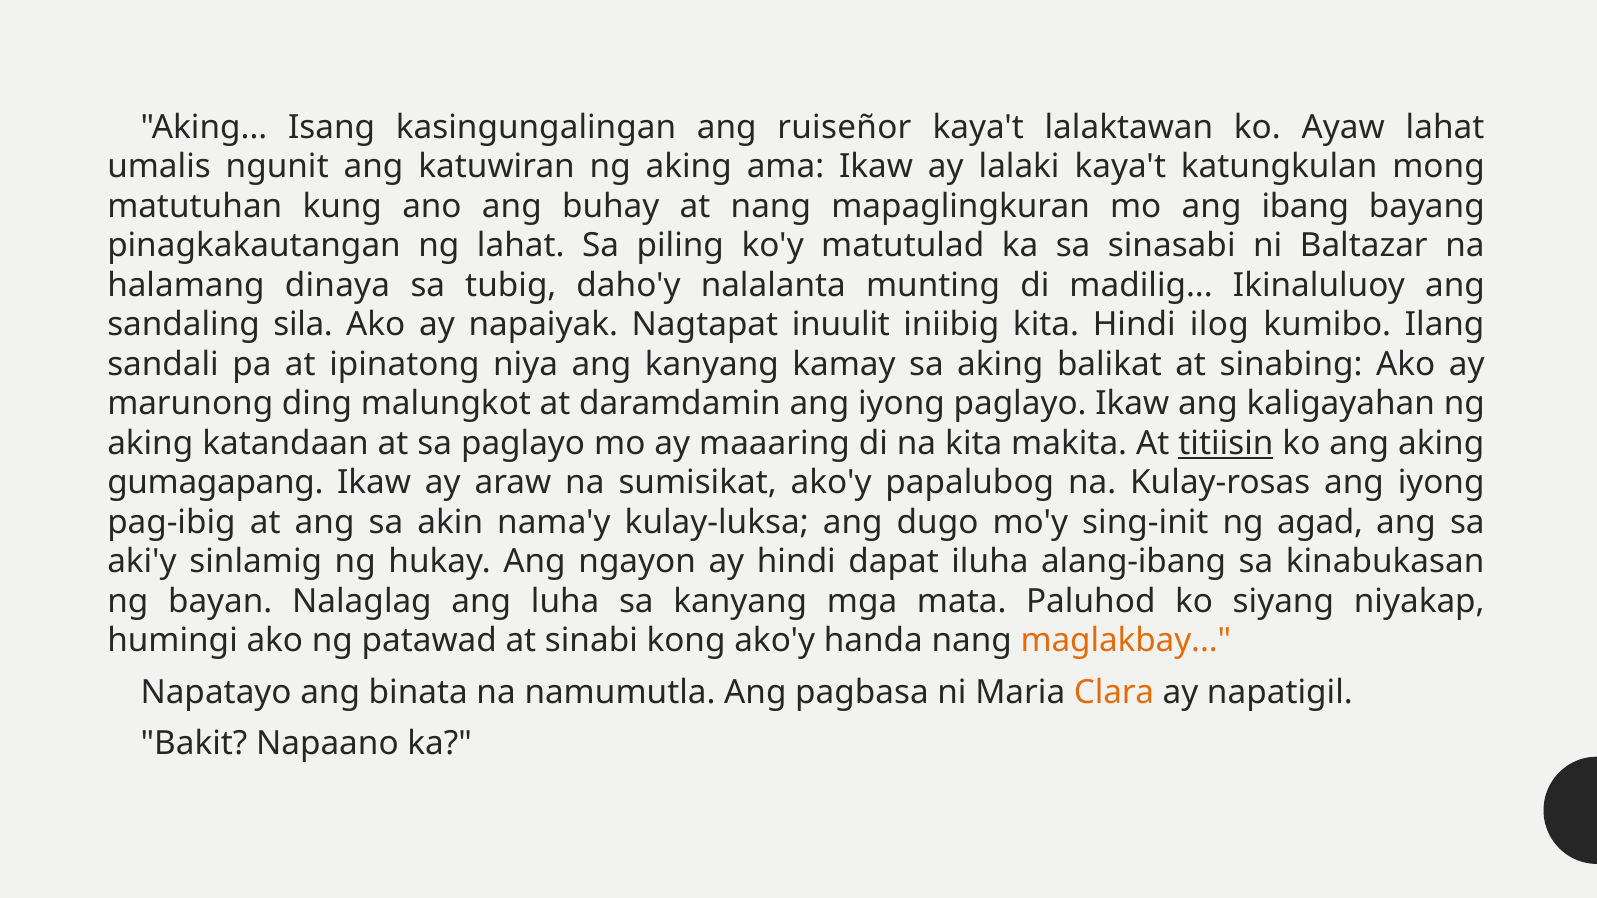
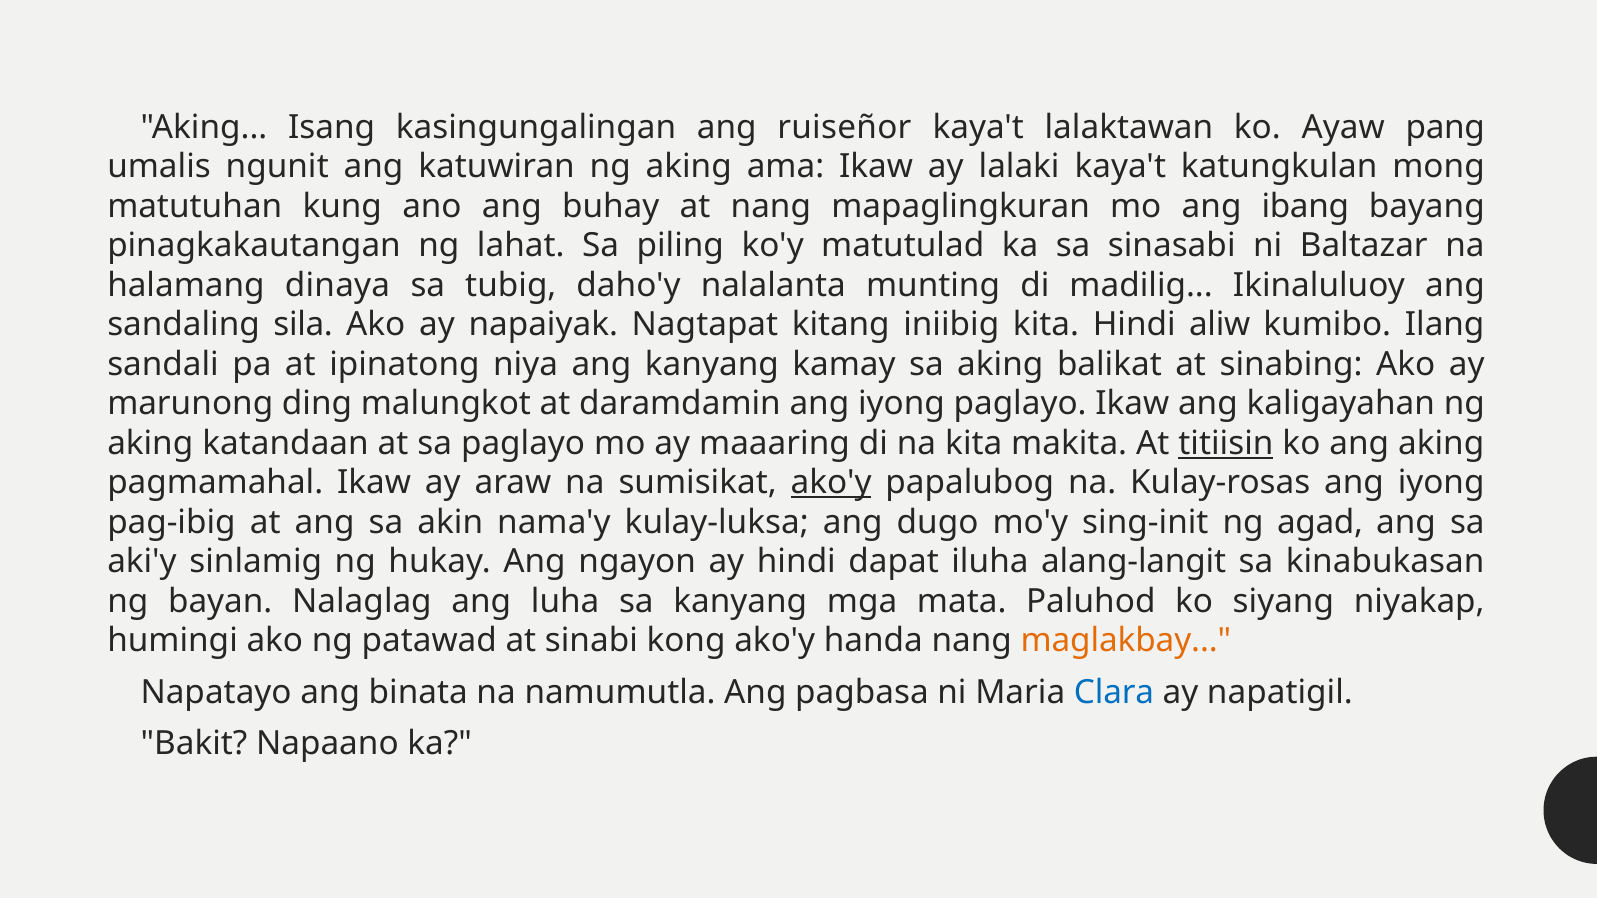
Ayaw lahat: lahat -> pang (1445, 127)
inuulit: inuulit -> kitang (841, 325)
ilog: ilog -> aliw (1220, 325)
gumagapang: gumagapang -> pagmamahal (215, 483)
ako'y underline: none -> present (831, 483)
alang-ibang: alang-ibang -> alang-langit (1134, 562)
Clara colour: orange -> blue (1114, 692)
